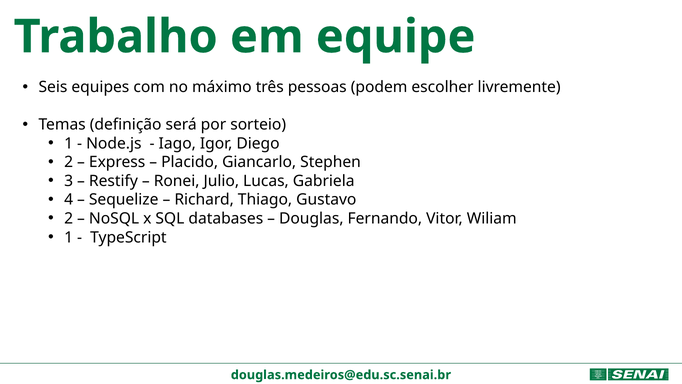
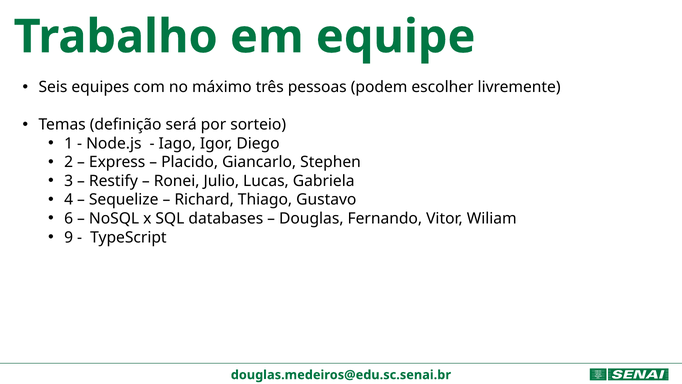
2: 2 -> 6 (69, 218)
1: 1 -> 9 (69, 237)
